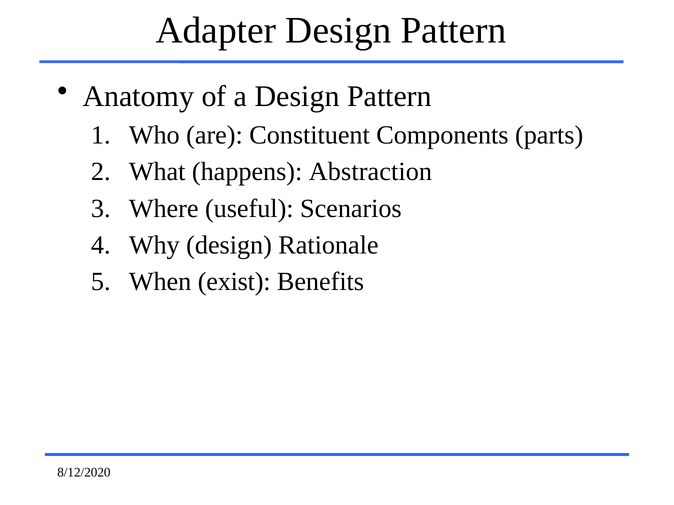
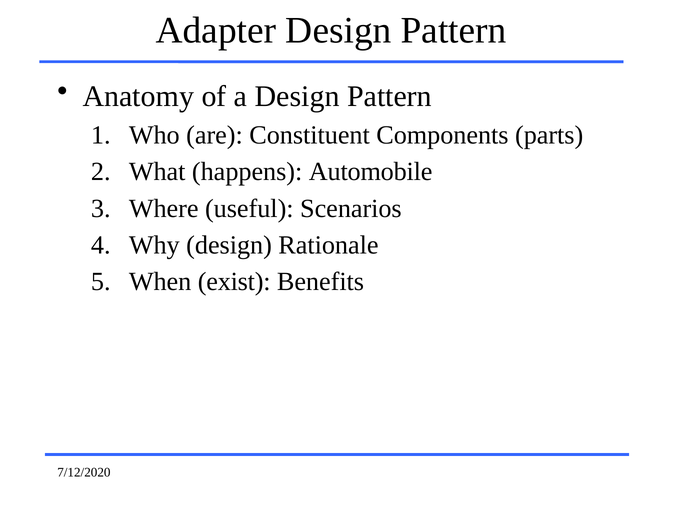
Abstraction: Abstraction -> Automobile (371, 172)
8/12/2020: 8/12/2020 -> 7/12/2020 (84, 473)
